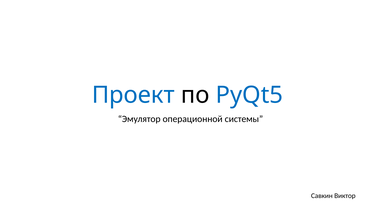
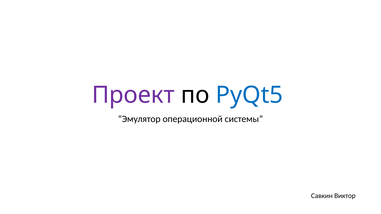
Проект colour: blue -> purple (133, 95)
